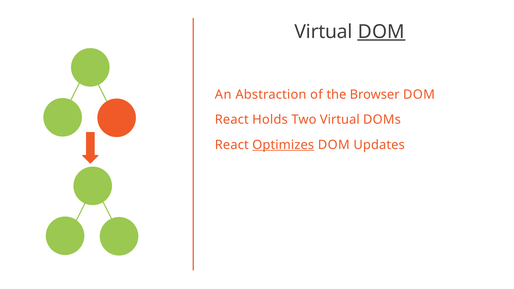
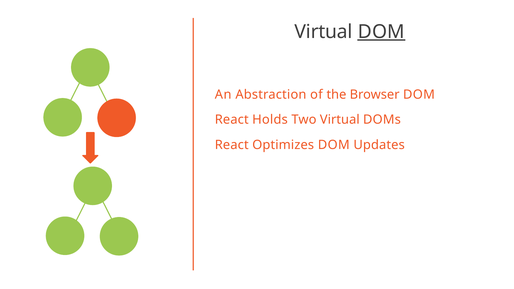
Optimizes underline: present -> none (283, 145)
